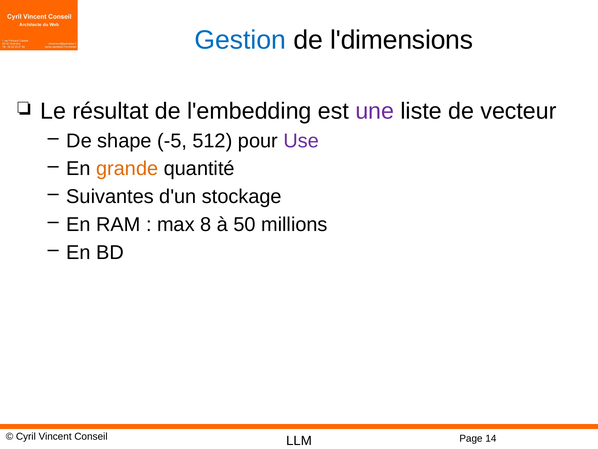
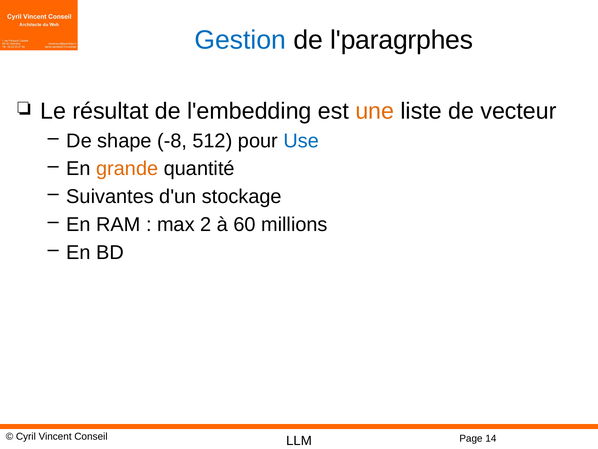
l'dimensions: l'dimensions -> l'paragrphes (402, 40)
une colour: purple -> orange (375, 111)
-5: -5 -> -8 (172, 141)
Use colour: purple -> blue (301, 141)
8: 8 -> 2 (206, 224)
50: 50 -> 60 (245, 224)
